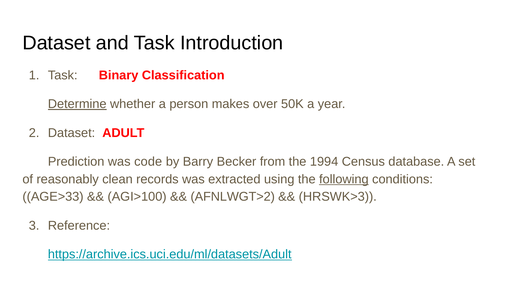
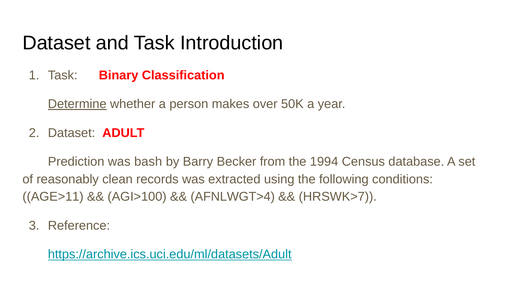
code: code -> bash (148, 162)
following underline: present -> none (344, 179)
AGE>33: AGE>33 -> AGE>11 (53, 197)
AFNLWGT>2: AFNLWGT>2 -> AFNLWGT>4 (233, 197)
HRSWK>3: HRSWK>3 -> HRSWK>7 (338, 197)
